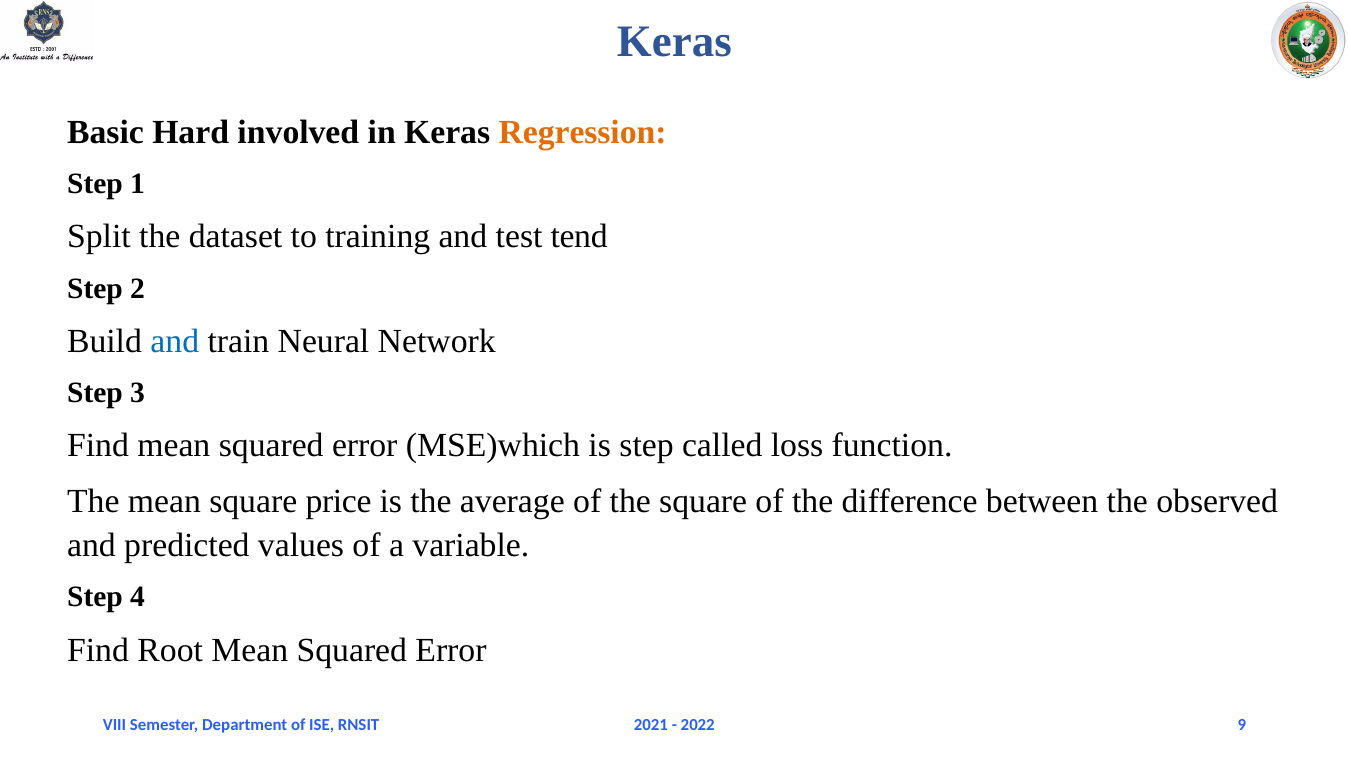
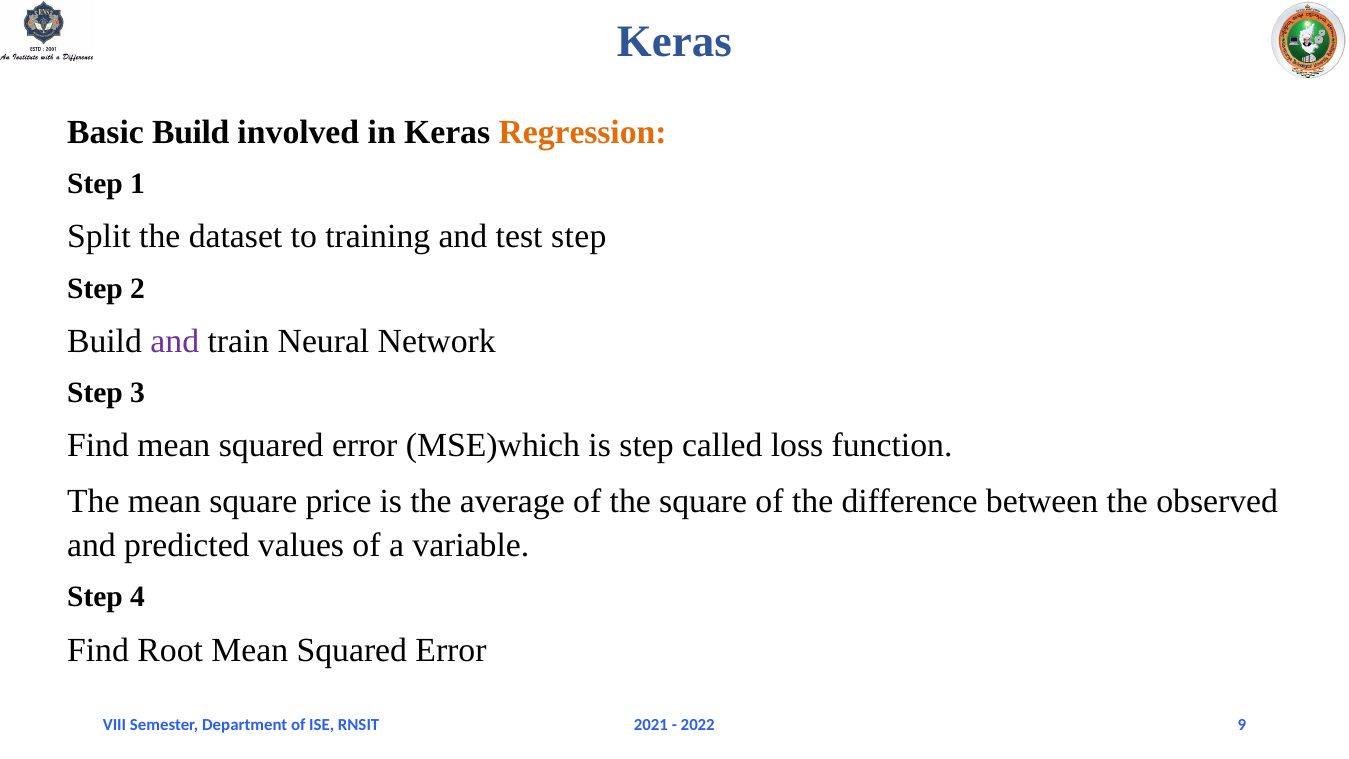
Basic Hard: Hard -> Build (191, 132)
test tend: tend -> step (579, 237)
and colour: blue -> purple (175, 341)
